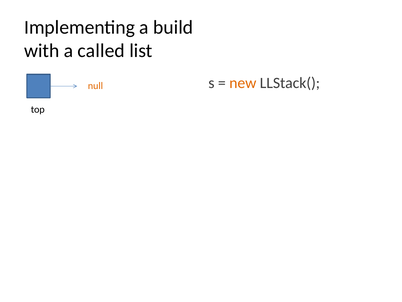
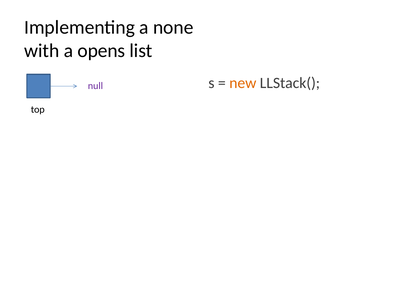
build: build -> none (173, 27)
called: called -> opens (101, 51)
null colour: orange -> purple (95, 86)
